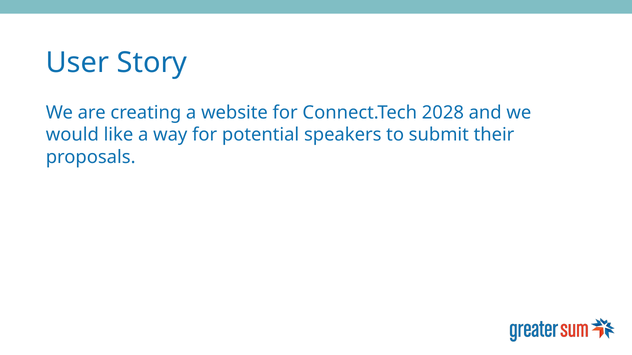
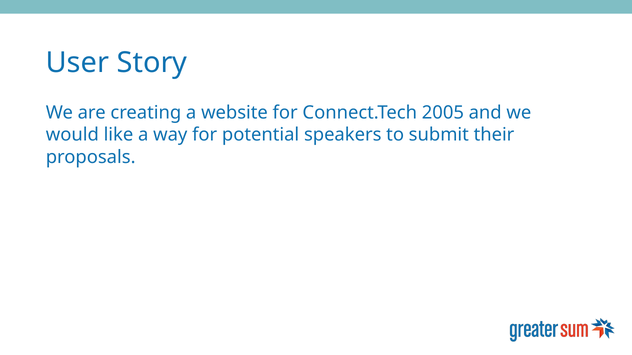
2028: 2028 -> 2005 (443, 113)
